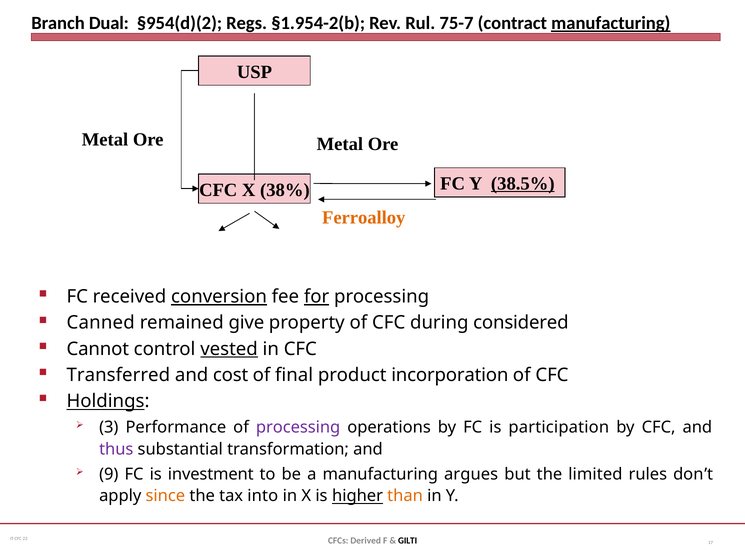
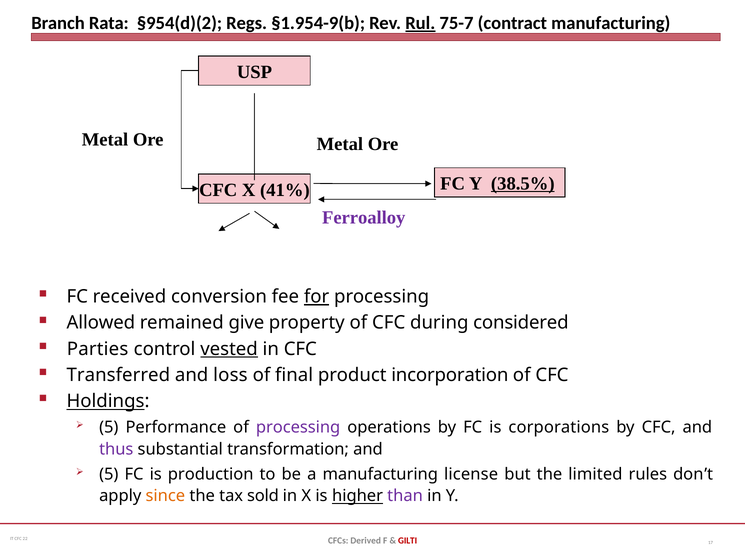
Dual: Dual -> Rata (109, 23)
§1.954-2(b: §1.954-2(b -> §1.954-9(b (318, 23)
Rul underline: none -> present (420, 23)
manufacturing underline: present -> none (611, 23)
38%: 38% -> 41% (285, 190)
Ferroalloy colour: orange -> purple (364, 218)
conversion underline: present -> none (219, 297)
Canned: Canned -> Allowed (101, 323)
Cannot: Cannot -> Parties (98, 349)
cost: cost -> loss (230, 375)
3: 3 -> 5 (109, 427)
participation: participation -> corporations (559, 427)
9: 9 -> 5 (109, 474)
investment: investment -> production (211, 474)
argues: argues -> license (471, 474)
into: into -> sold (263, 496)
than colour: orange -> purple (405, 496)
GILTI colour: black -> red (408, 540)
